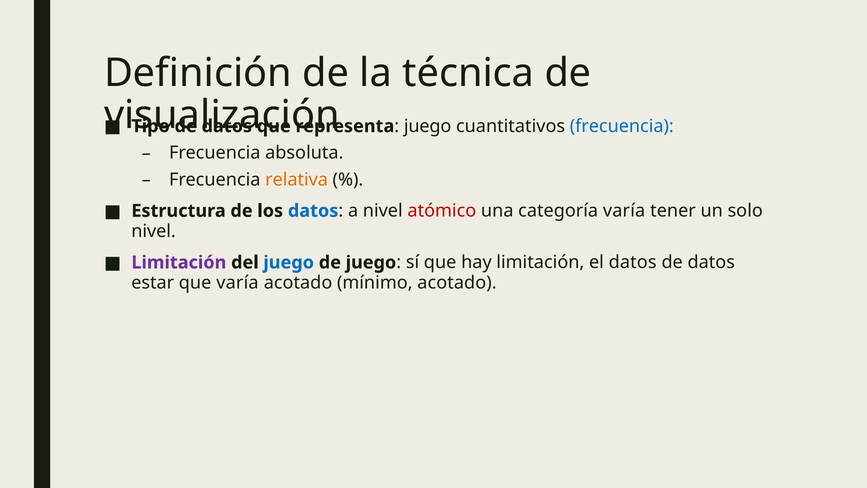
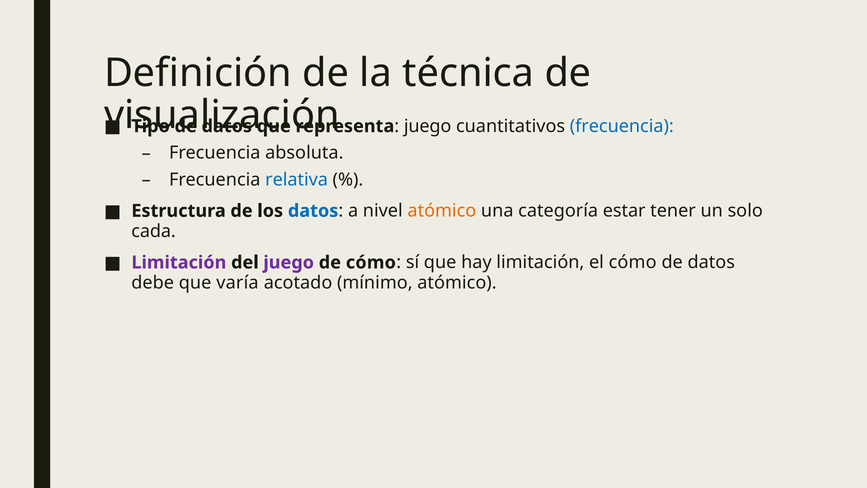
relativa colour: orange -> blue (297, 180)
atómico colour: red -> orange (442, 211)
categoría varía: varía -> estar (624, 211)
nivel: nivel -> cada (154, 231)
juego colour: blue -> purple (289, 262)
de juego: juego -> cómo (371, 262)
el datos: datos -> cómo (633, 262)
estar: estar -> debe (153, 283)
mínimo acotado: acotado -> atómico (457, 283)
